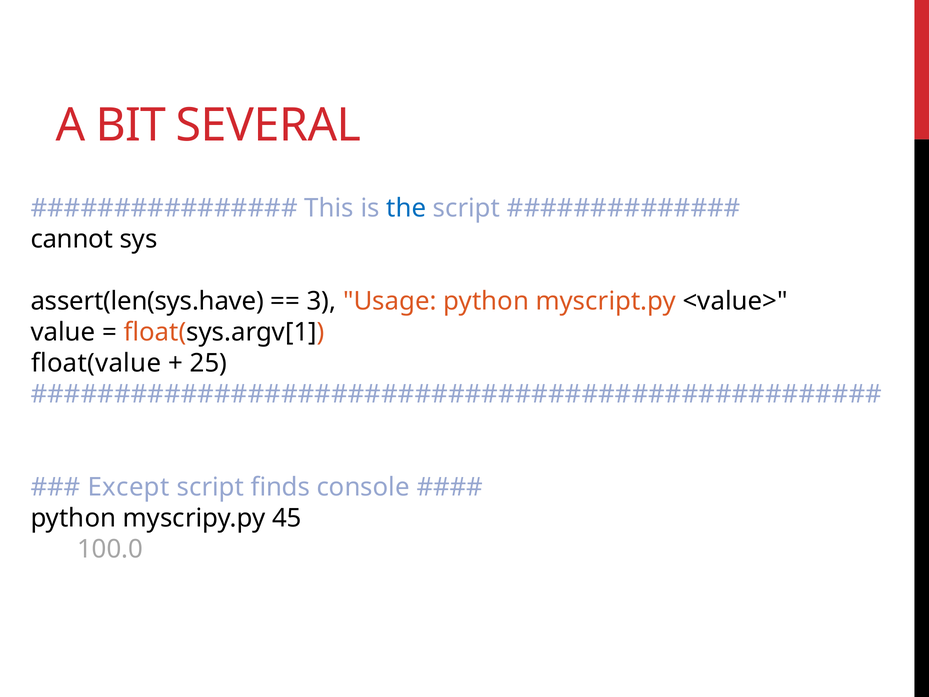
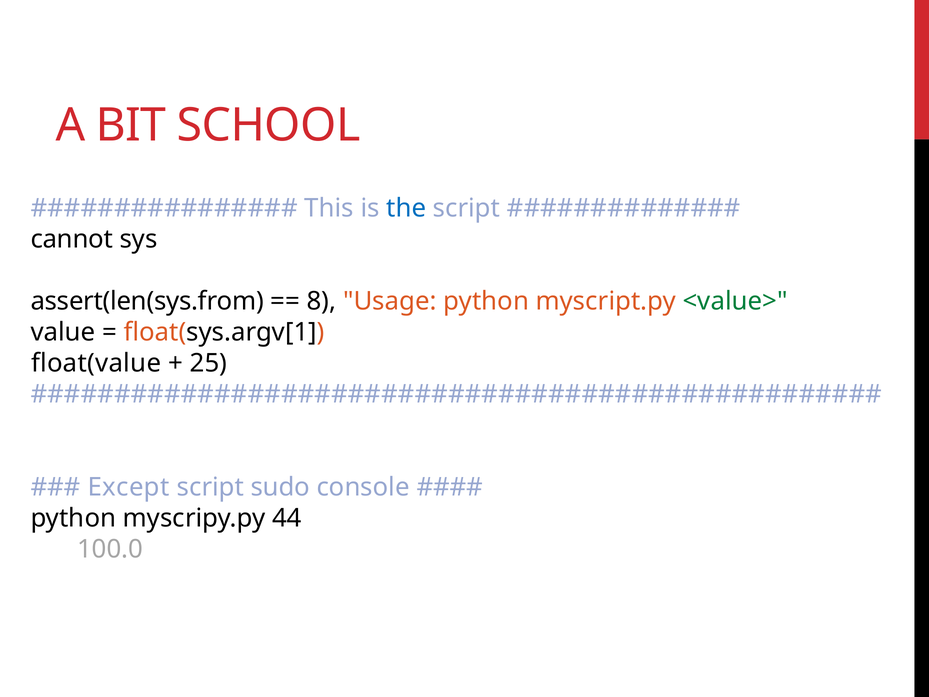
SEVERAL: SEVERAL -> SCHOOL (269, 126)
assert(len(sys.have: assert(len(sys.have -> assert(len(sys.from (147, 301)
3: 3 -> 8 (321, 301)
<value> colour: black -> green (735, 301)
finds: finds -> sudo (280, 487)
45: 45 -> 44 (287, 518)
